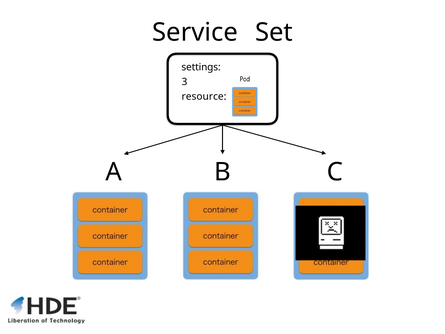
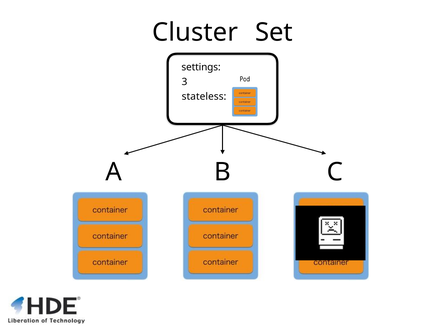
Service: Service -> Cluster (195, 32)
resource: resource -> stateless (204, 97)
